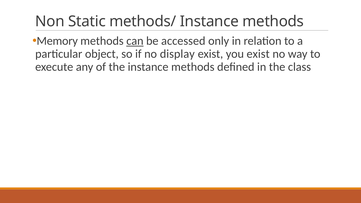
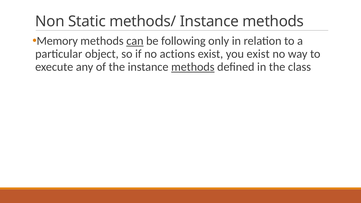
accessed: accessed -> following (183, 41)
display: display -> actions (177, 54)
methods underline: none -> present (193, 67)
